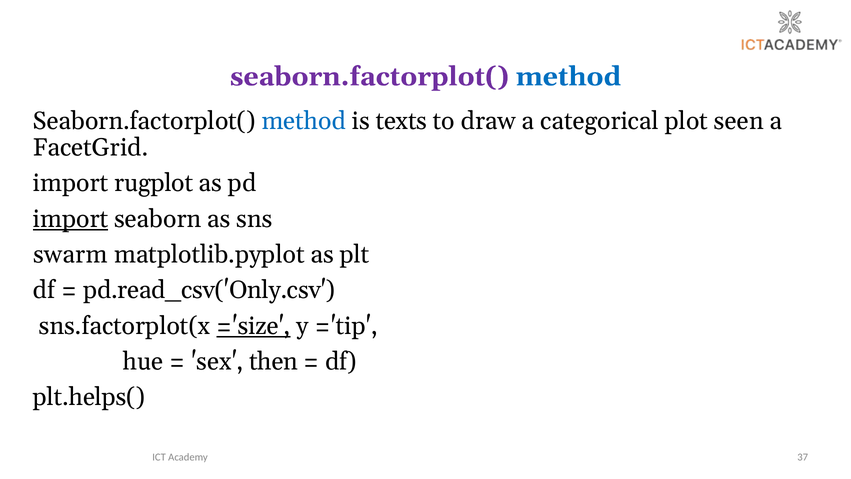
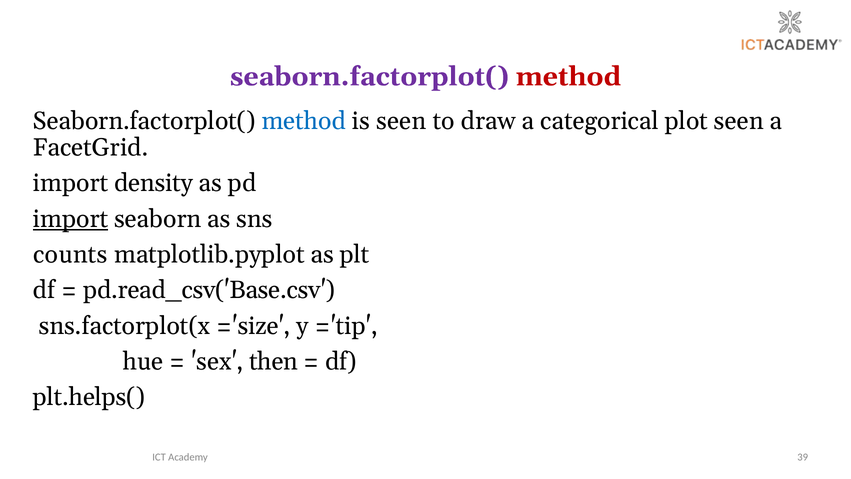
method colour: blue -> red (568, 77)
is texts: texts -> seen (401, 121)
rugplot: rugplot -> density (154, 183)
swarm: swarm -> counts (70, 254)
pd.read_csv('Only.csv: pd.read_csv('Only.csv -> pd.read_csv('Base.csv (209, 290)
='size underline: present -> none (253, 326)
37: 37 -> 39 (803, 457)
